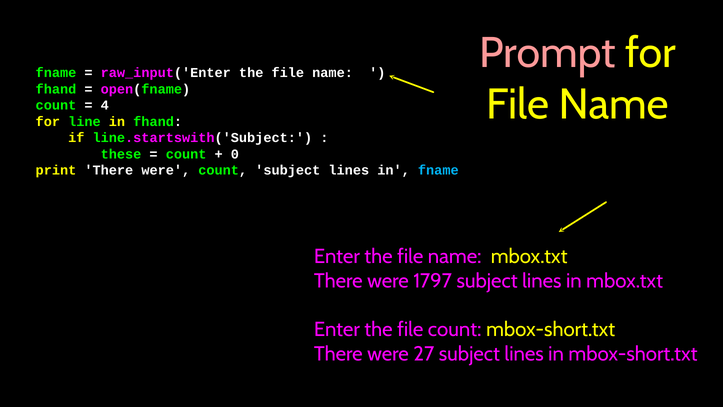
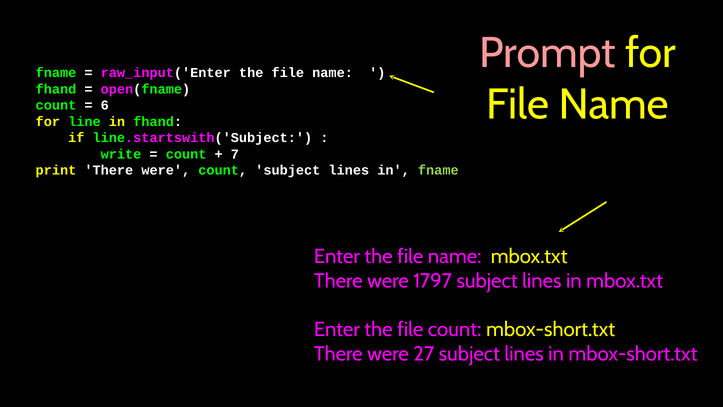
4: 4 -> 6 (105, 105)
these: these -> write (121, 154)
0: 0 -> 7 (235, 154)
fname colour: light blue -> light green (438, 170)
